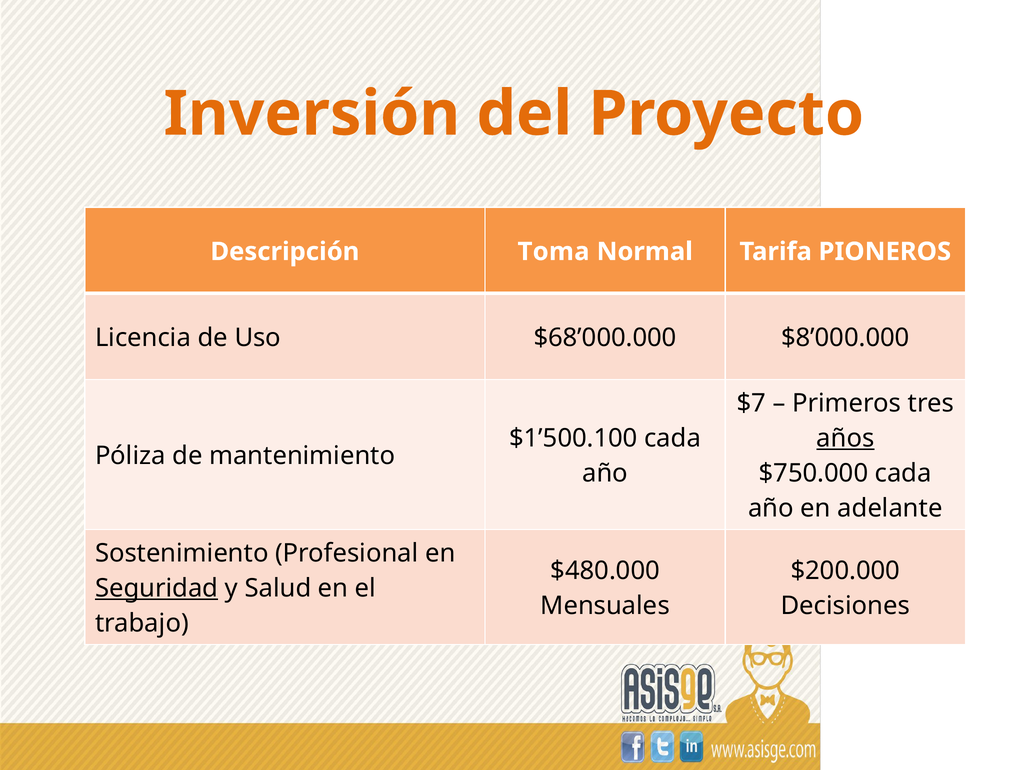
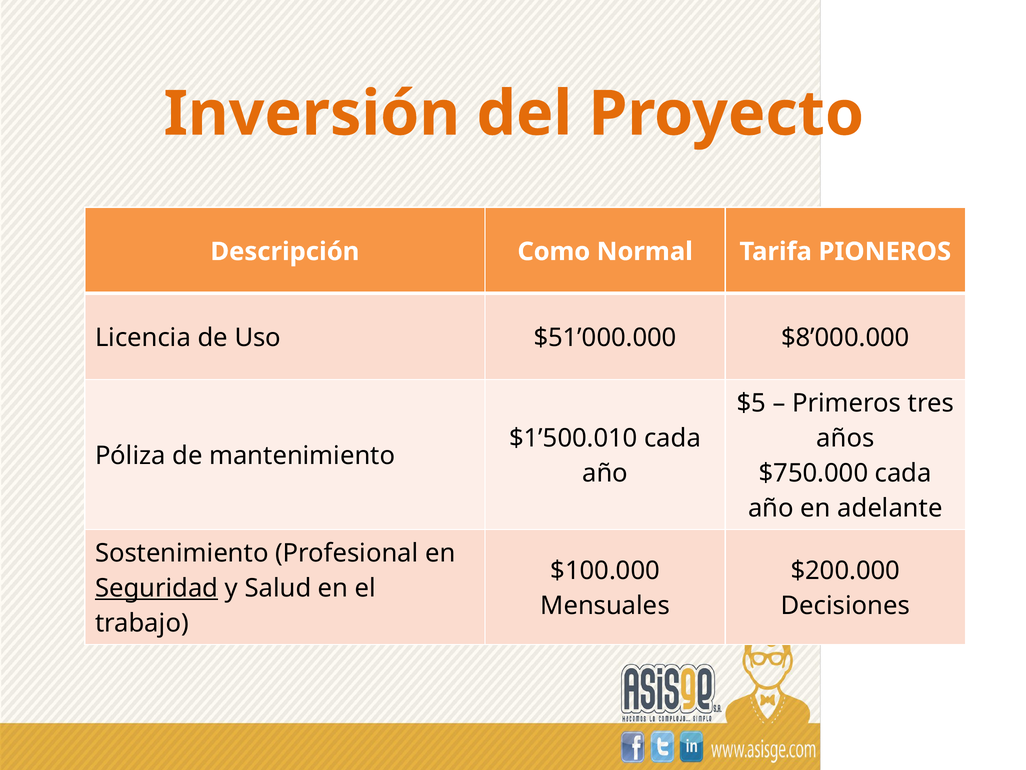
Toma: Toma -> Como (554, 251)
$68’000.000: $68’000.000 -> $51’000.000 (605, 338)
$7: $7 -> $5 (751, 403)
$1’500.100: $1’500.100 -> $1’500.010 (573, 438)
años underline: present -> none (845, 438)
$480.000: $480.000 -> $100.000 (605, 571)
